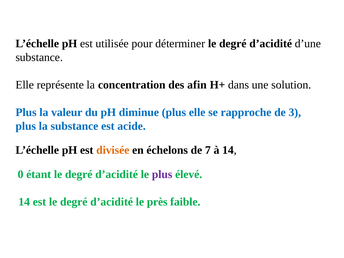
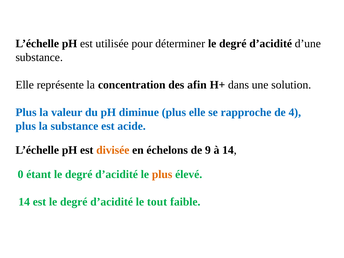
3: 3 -> 4 (295, 112)
7: 7 -> 9 (208, 150)
plus colour: purple -> orange (162, 174)
près: près -> tout (157, 202)
